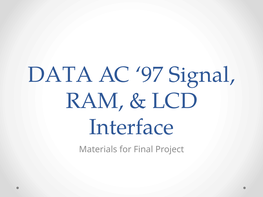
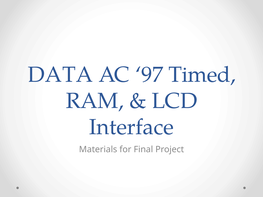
Signal: Signal -> Timed (202, 75)
